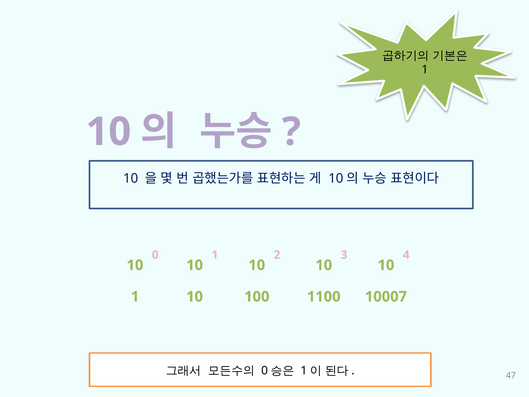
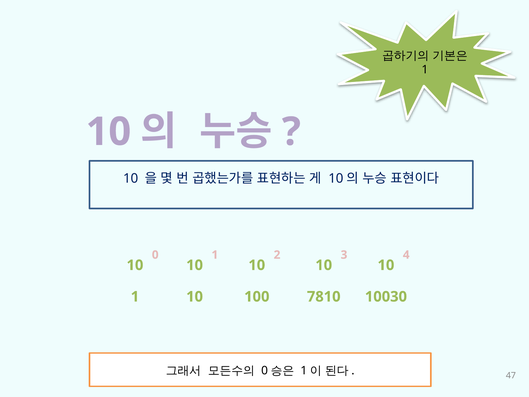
1100: 1100 -> 7810 (324, 297)
10007: 10007 -> 10030 (386, 297)
